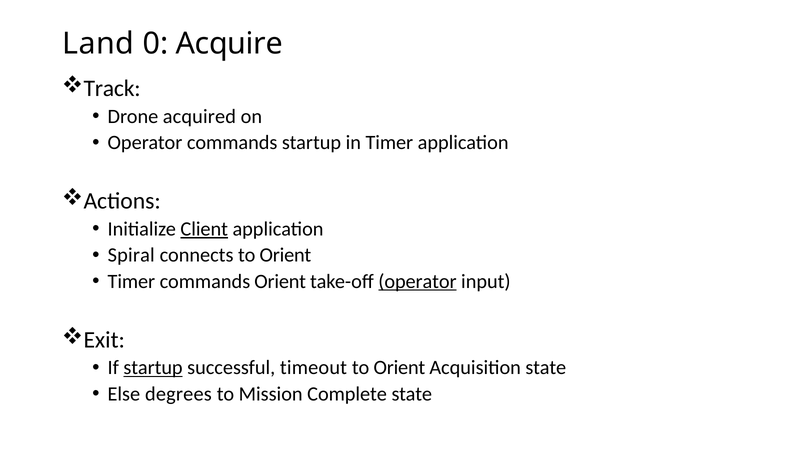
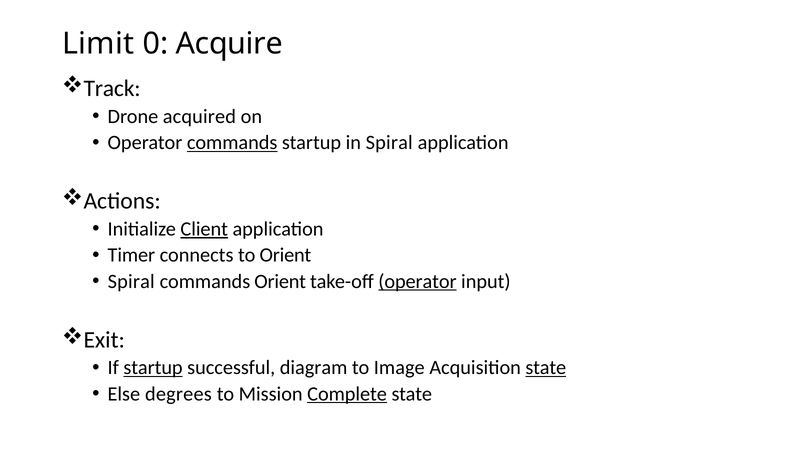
Land: Land -> Limit (98, 44)
commands underline: none -> present (232, 143)
in Timer: Timer -> Spiral (389, 143)
Spiral: Spiral -> Timer (131, 255)
Timer: Timer -> Spiral (131, 281)
timeout: timeout -> diagram (314, 368)
Orient: Orient -> Image (399, 368)
state underline: none -> present (546, 368)
Complete underline: none -> present (347, 394)
